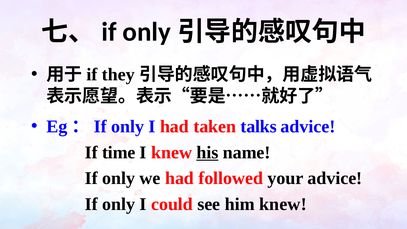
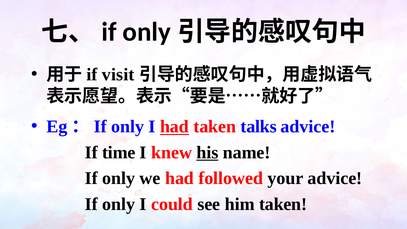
they: they -> visit (118, 75)
had underline: none -> present (174, 127)
him knew: knew -> taken (283, 204)
